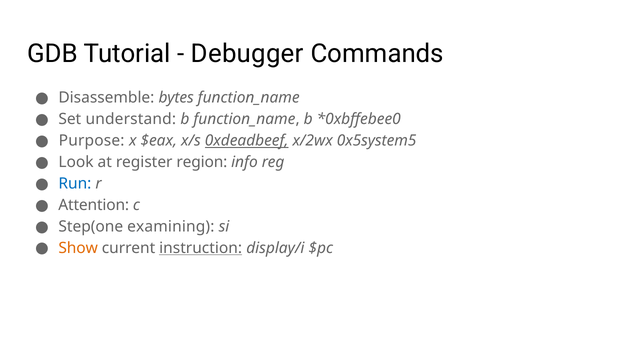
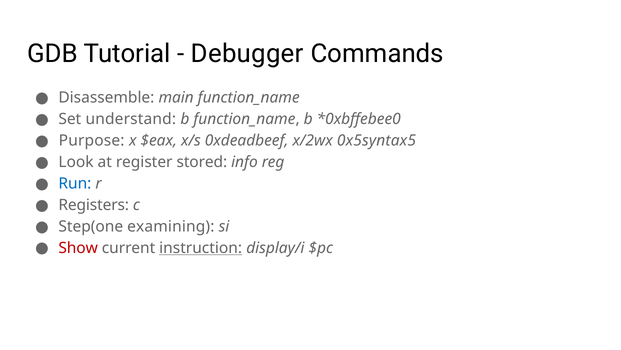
bytes: bytes -> main (176, 98)
0xdeadbeef underline: present -> none (247, 140)
0x5system5: 0x5system5 -> 0x5syntax5 (376, 140)
region: region -> stored (202, 162)
Attention: Attention -> Registers (94, 205)
Show colour: orange -> red (78, 248)
